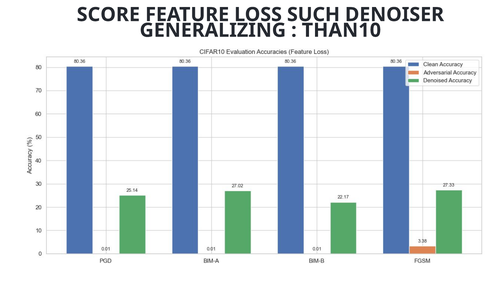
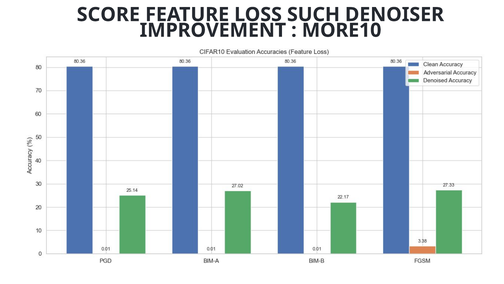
GENERALIZING: GENERALIZING -> IMPROVEMENT (213, 30)
THAN10: THAN10 -> MORE10 (342, 30)
